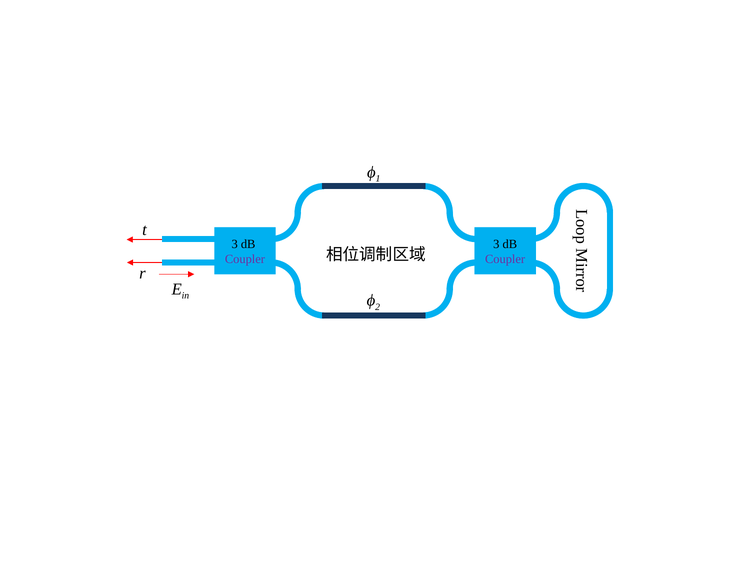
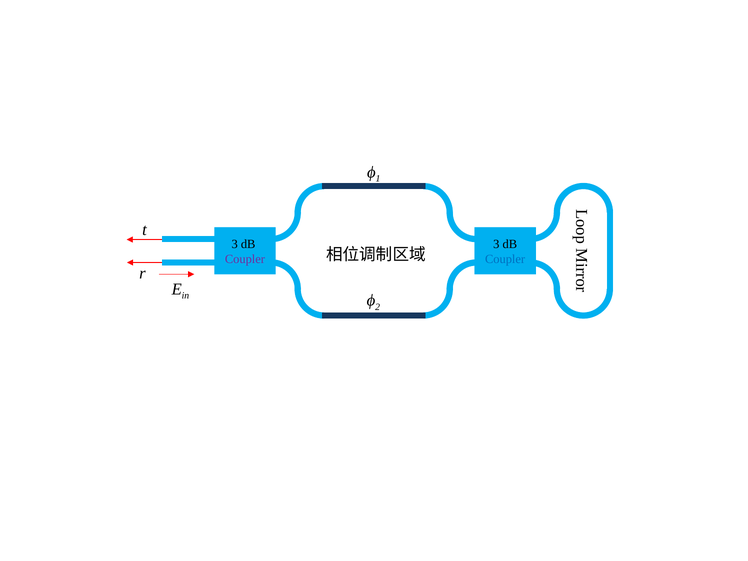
Coupler colour: purple -> blue (505, 259)
